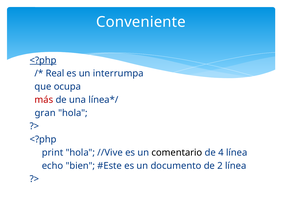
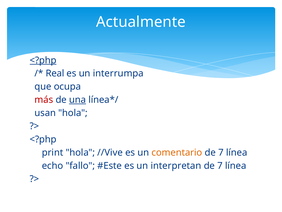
Conveniente: Conveniente -> Actualmente (141, 22)
una underline: none -> present (78, 100)
gran: gran -> usan (45, 113)
comentario colour: black -> orange (177, 152)
4: 4 -> 7 (221, 152)
bien: bien -> fallo (80, 165)
documento: documento -> interpretan (176, 165)
2: 2 -> 7 (220, 165)
